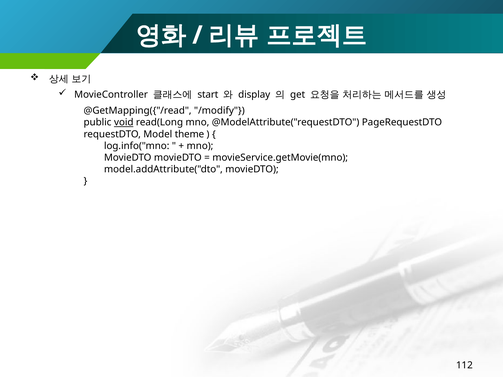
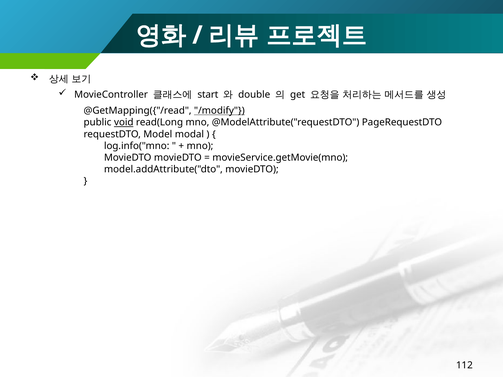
display: display -> double (254, 95)
/modify underline: none -> present (219, 111)
theme: theme -> modal (189, 134)
